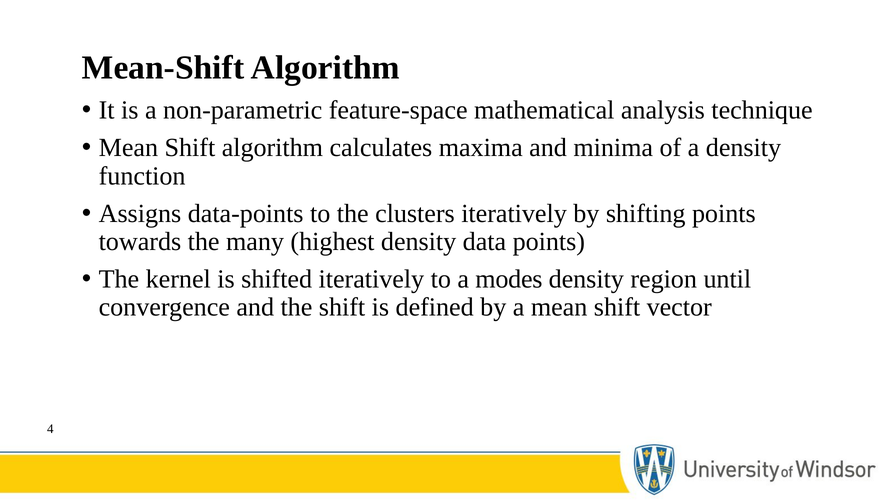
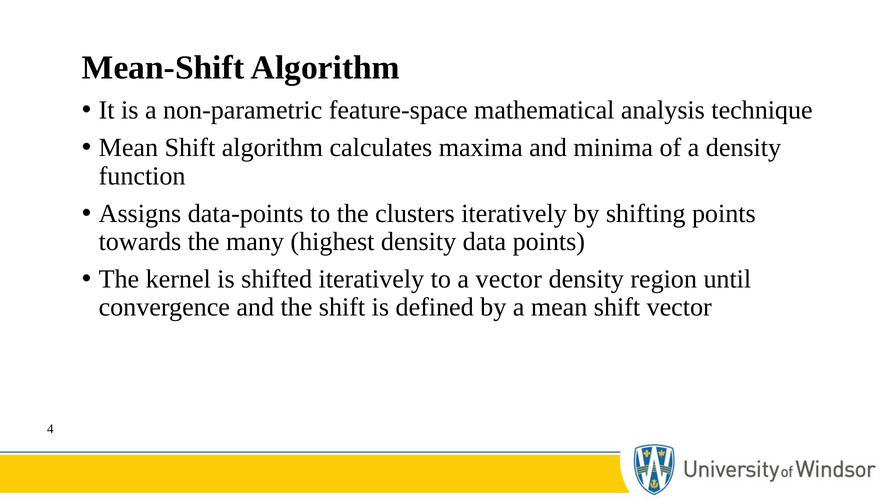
a modes: modes -> vector (509, 279)
